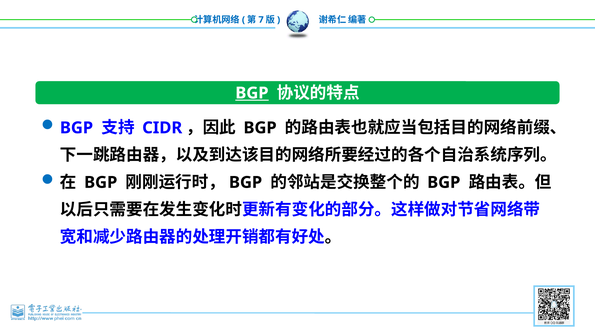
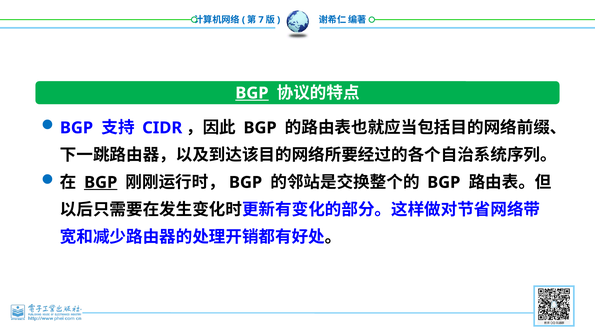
BGP underline: none -> present (101, 182)
